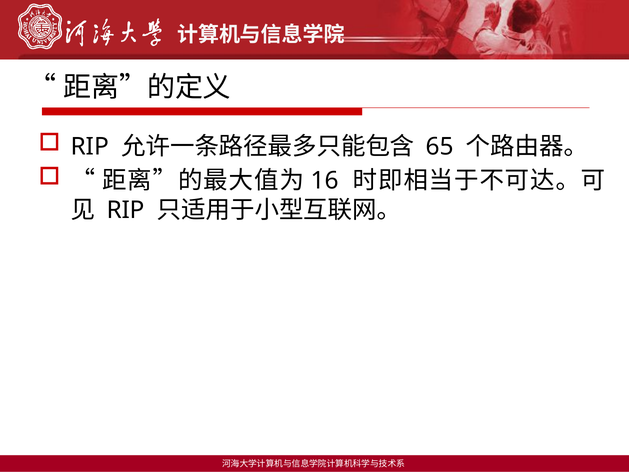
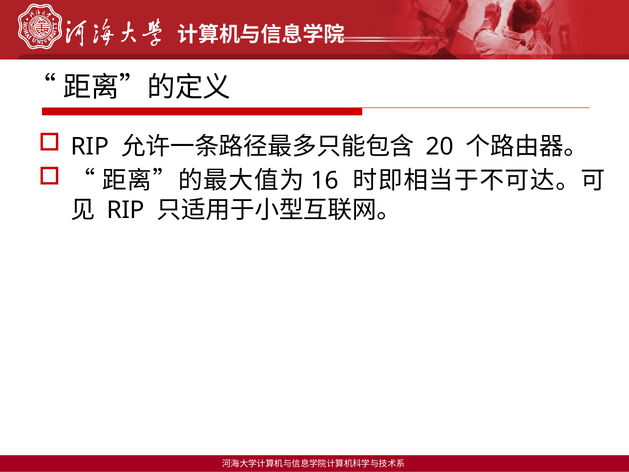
65: 65 -> 20 (440, 146)
